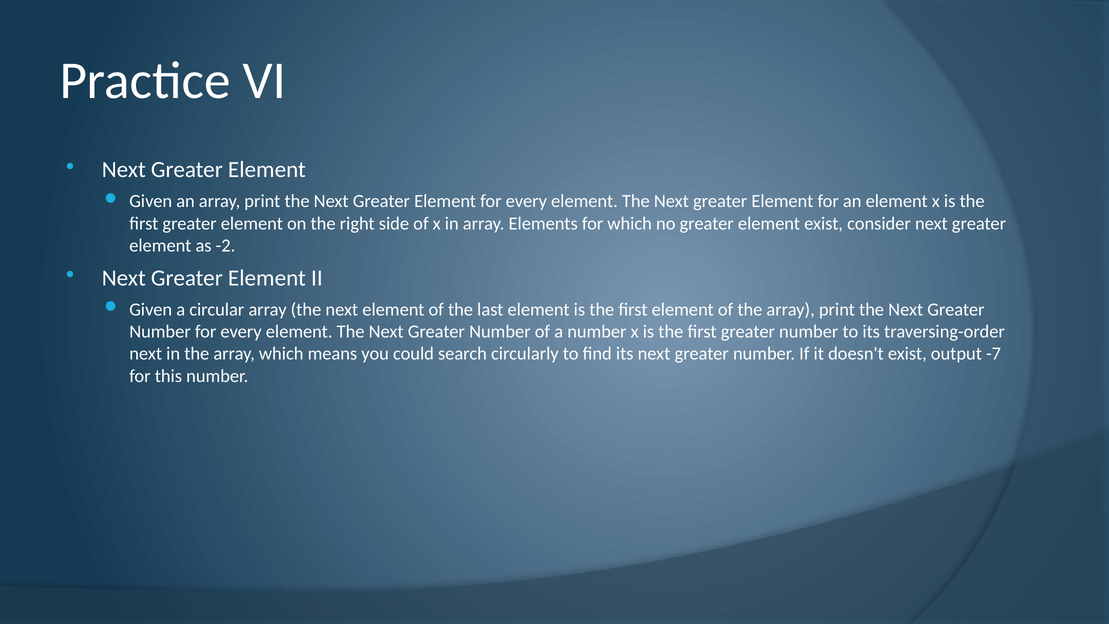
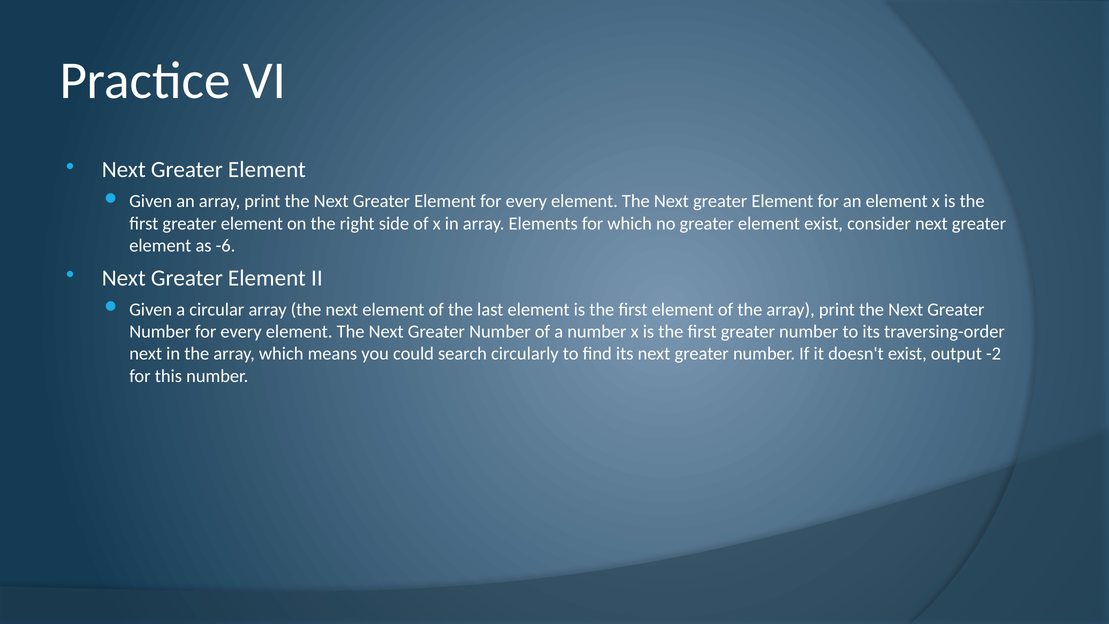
-2: -2 -> -6 (226, 246)
-7: -7 -> -2 (994, 354)
